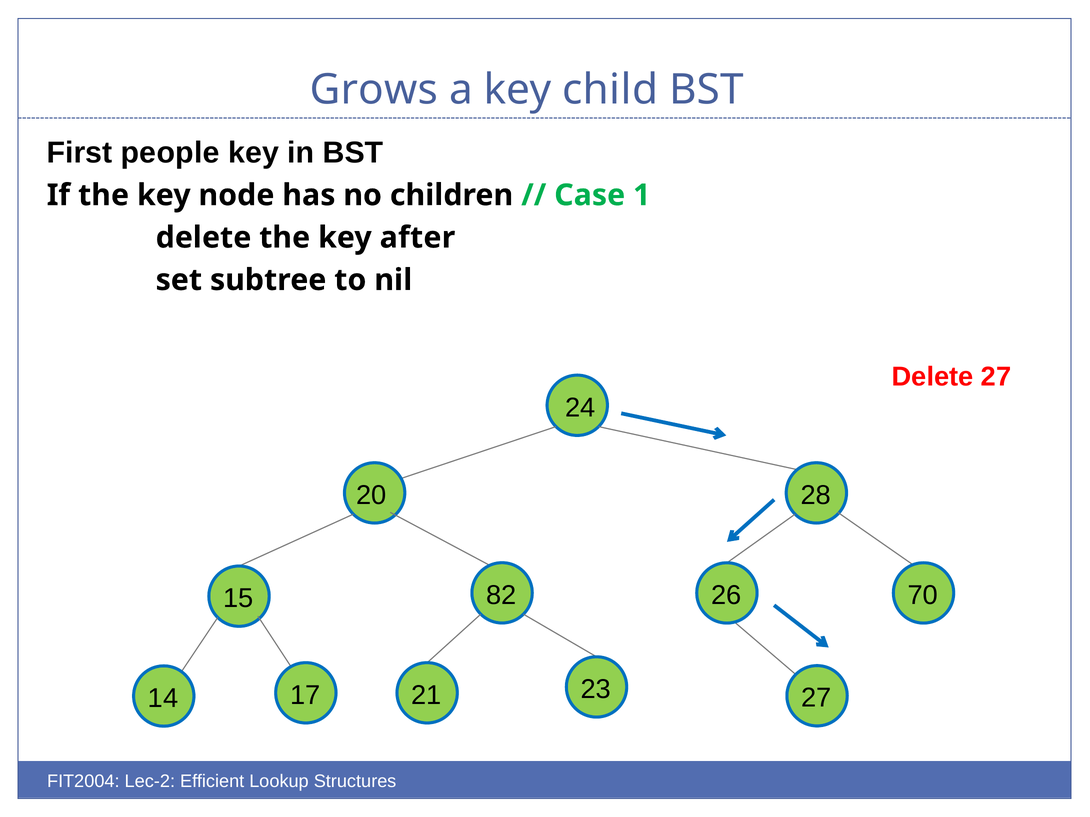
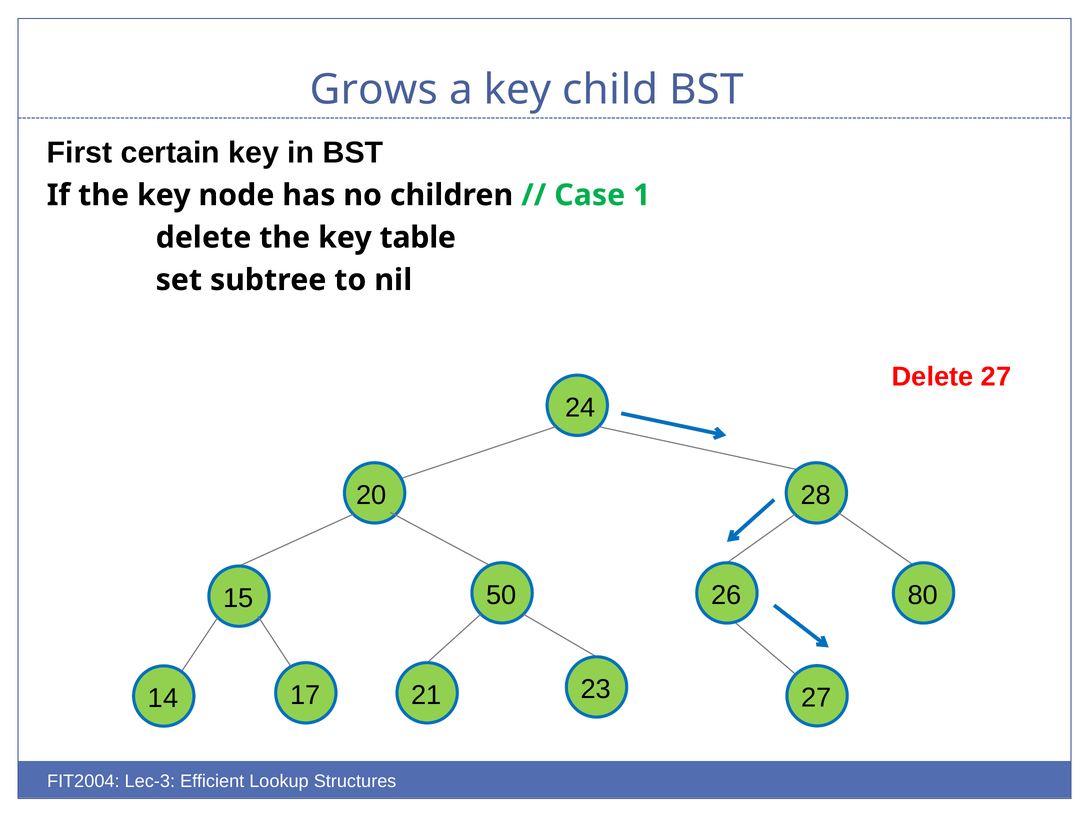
people: people -> certain (170, 153)
after: after -> table (418, 238)
70: 70 -> 80 (923, 596)
82: 82 -> 50 (501, 595)
Lec-2: Lec-2 -> Lec-3 (150, 782)
